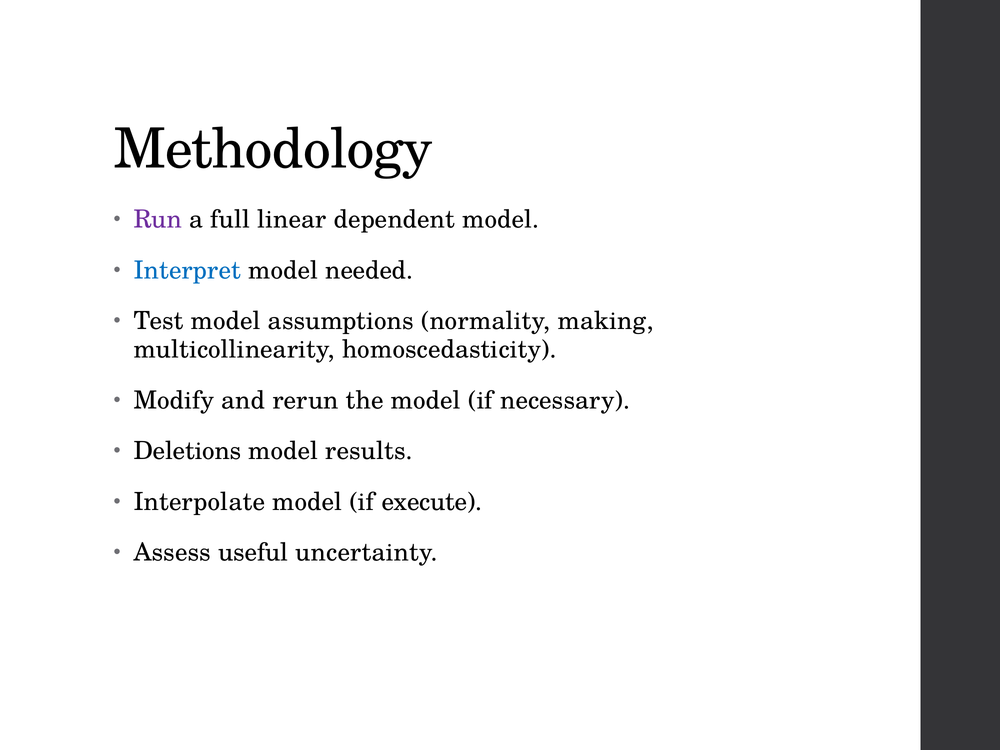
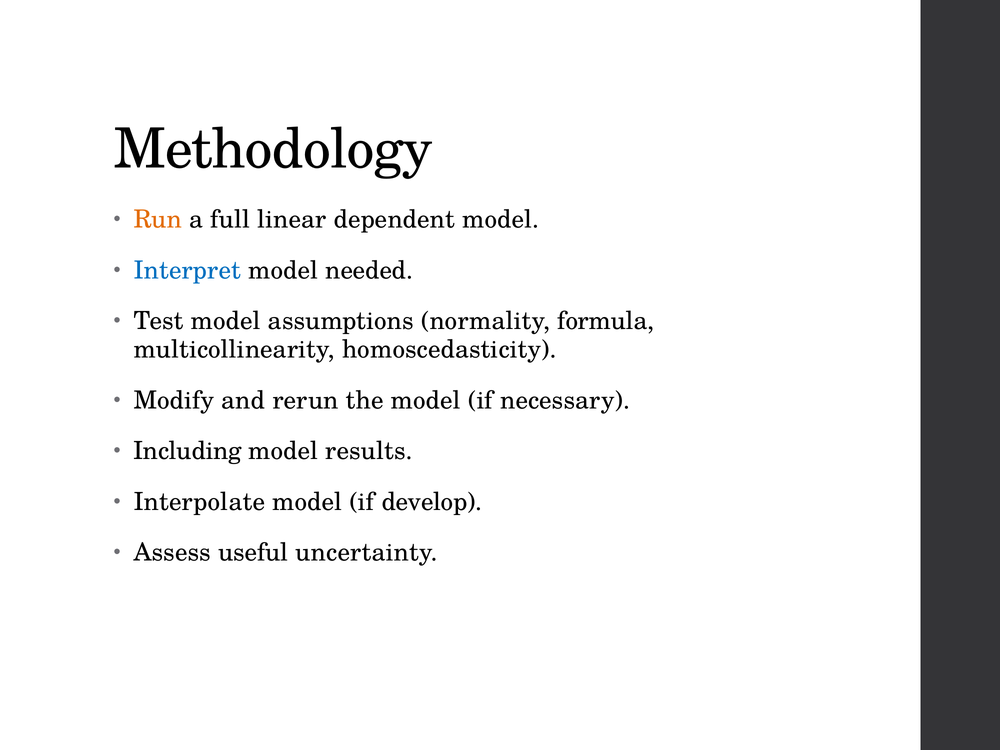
Run colour: purple -> orange (158, 220)
making: making -> formula (606, 321)
Deletions: Deletions -> Including (187, 451)
execute: execute -> develop (432, 502)
